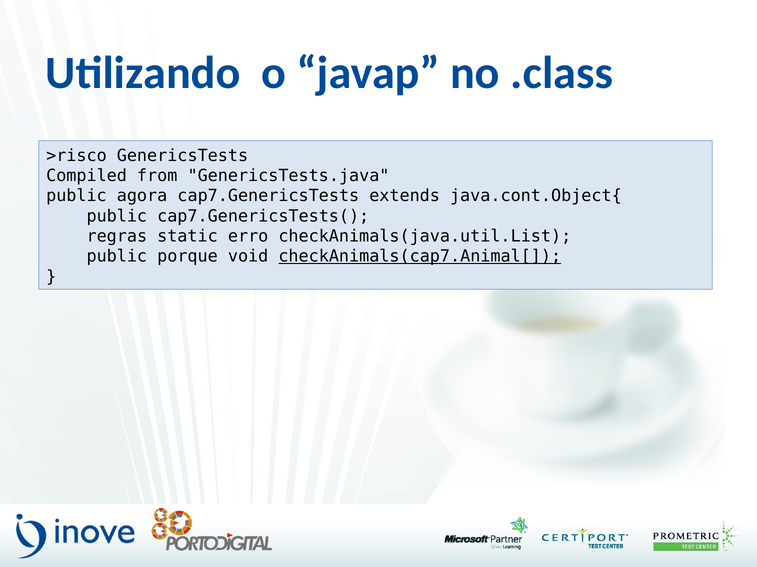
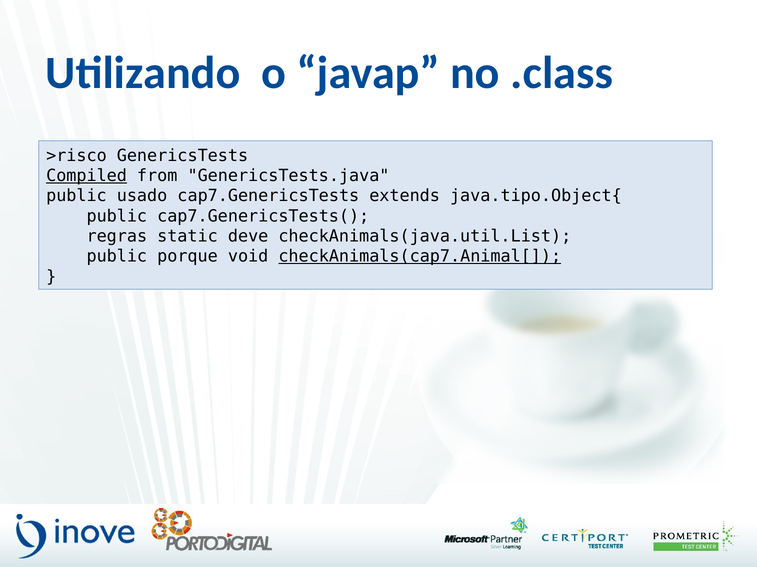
Compiled underline: none -> present (87, 176)
agora: agora -> usado (142, 196)
java.cont.Object{: java.cont.Object{ -> java.tipo.Object{ (536, 196)
erro: erro -> deve (248, 236)
